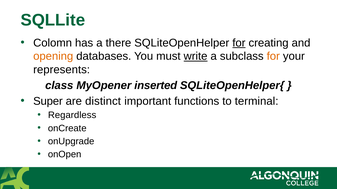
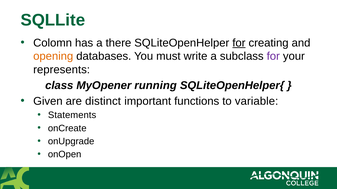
write underline: present -> none (196, 56)
for colour: orange -> purple (273, 56)
inserted: inserted -> running (156, 86)
Super: Super -> Given (48, 101)
terminal: terminal -> variable (257, 101)
Regardless: Regardless -> Statements (72, 115)
